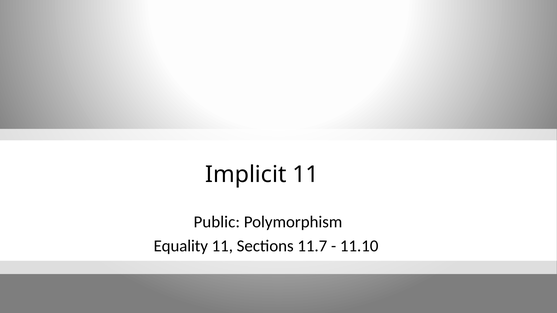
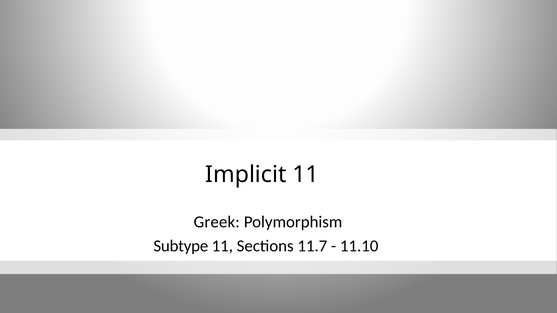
Public: Public -> Greek (217, 222)
Equality: Equality -> Subtype (181, 246)
